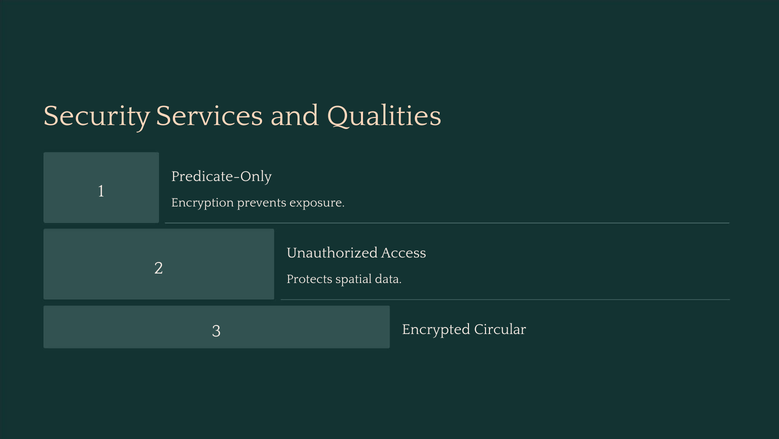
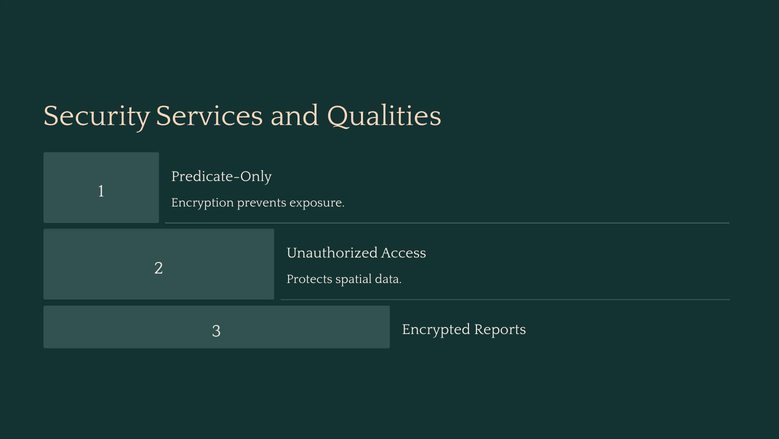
Circular: Circular -> Reports (500, 329)
